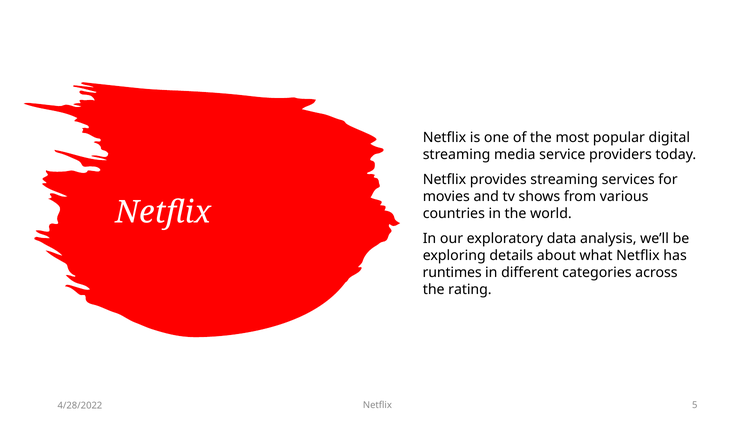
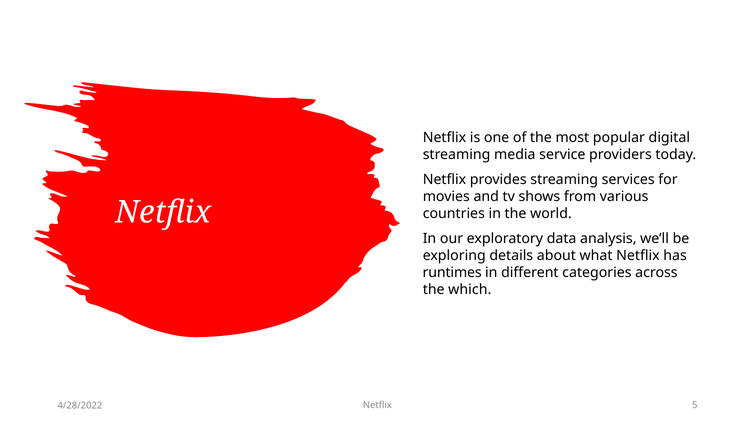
rating: rating -> which (470, 289)
